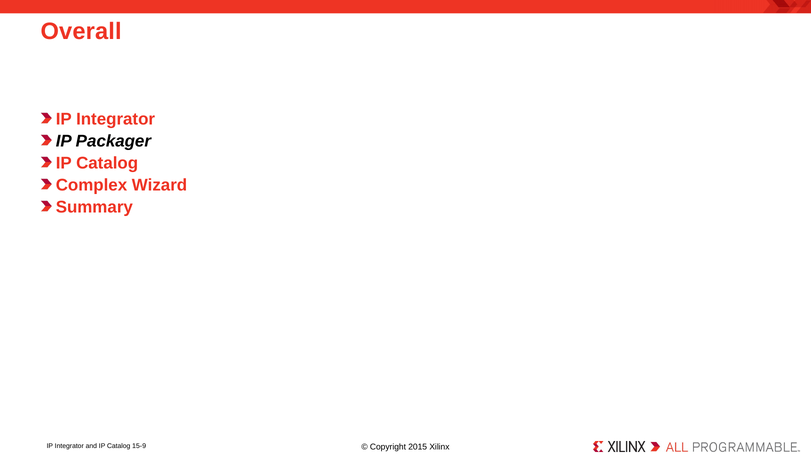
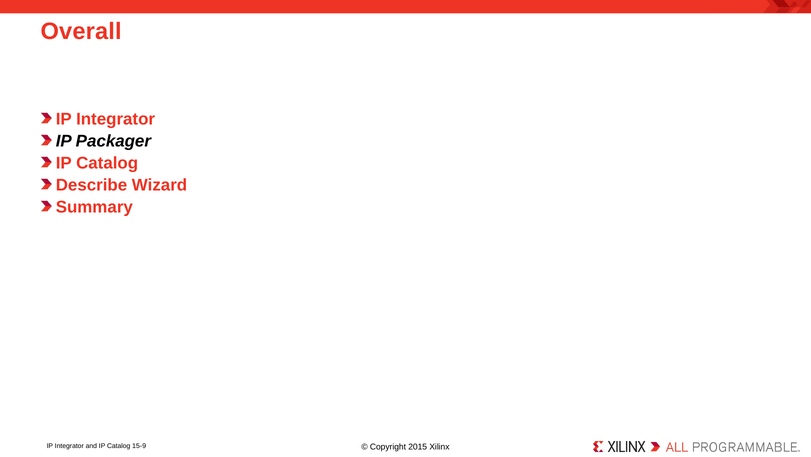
Complex: Complex -> Describe (91, 185)
